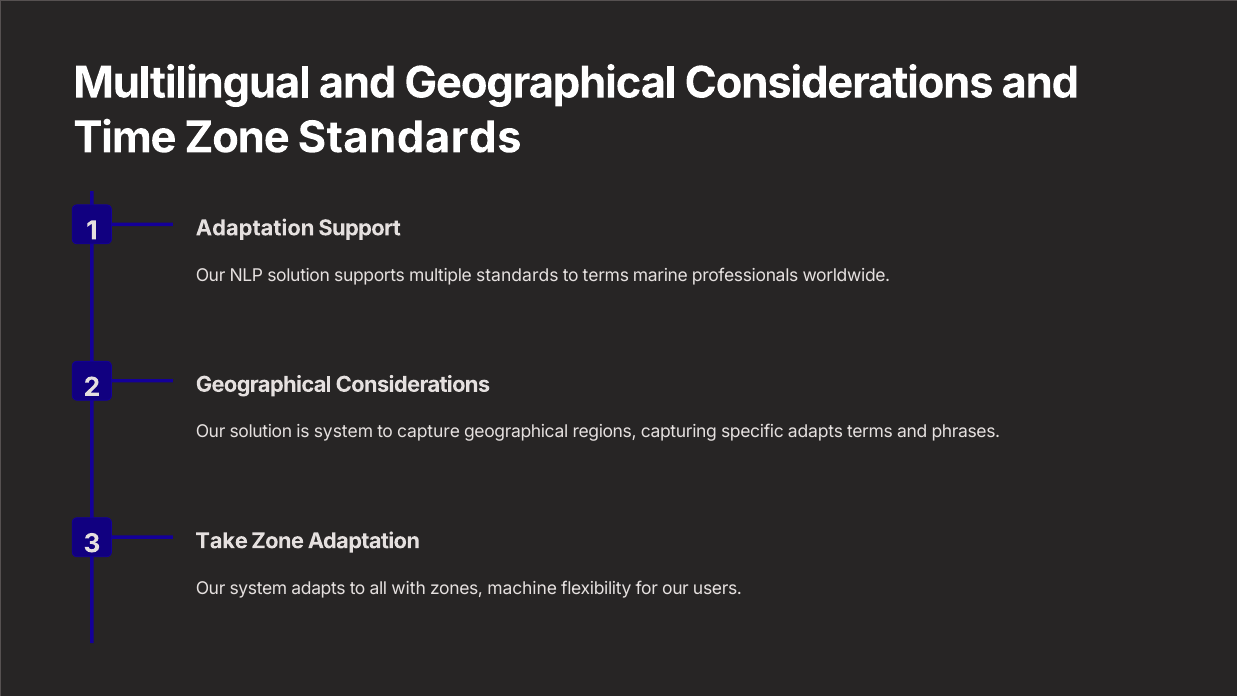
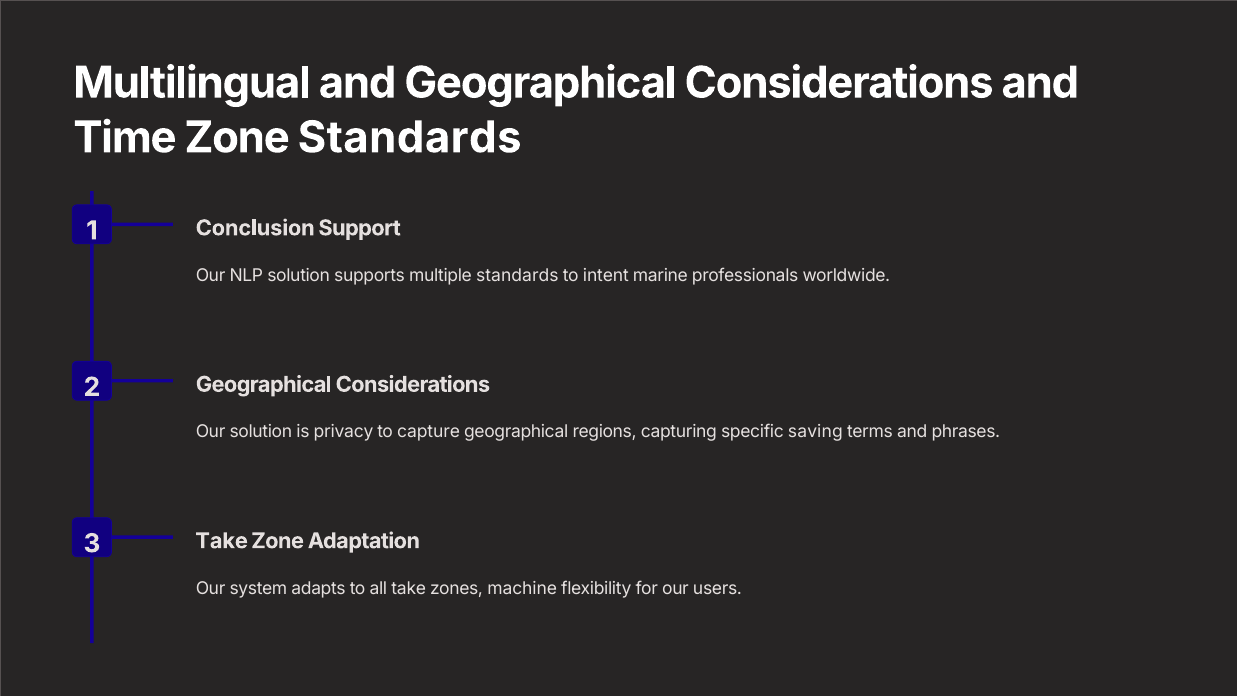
1 Adaptation: Adaptation -> Conclusion (255, 228)
to terms: terms -> intent (606, 276)
is system: system -> privacy (344, 432)
specific adapts: adapts -> saving (815, 432)
all with: with -> take (409, 588)
